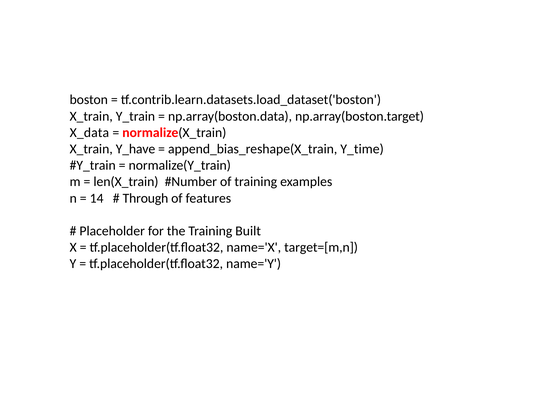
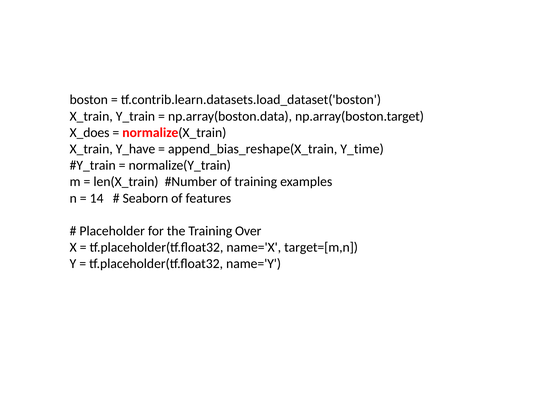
X_data: X_data -> X_does (90, 132)
Through: Through -> Seaborn (145, 198)
Built: Built -> Over (248, 231)
